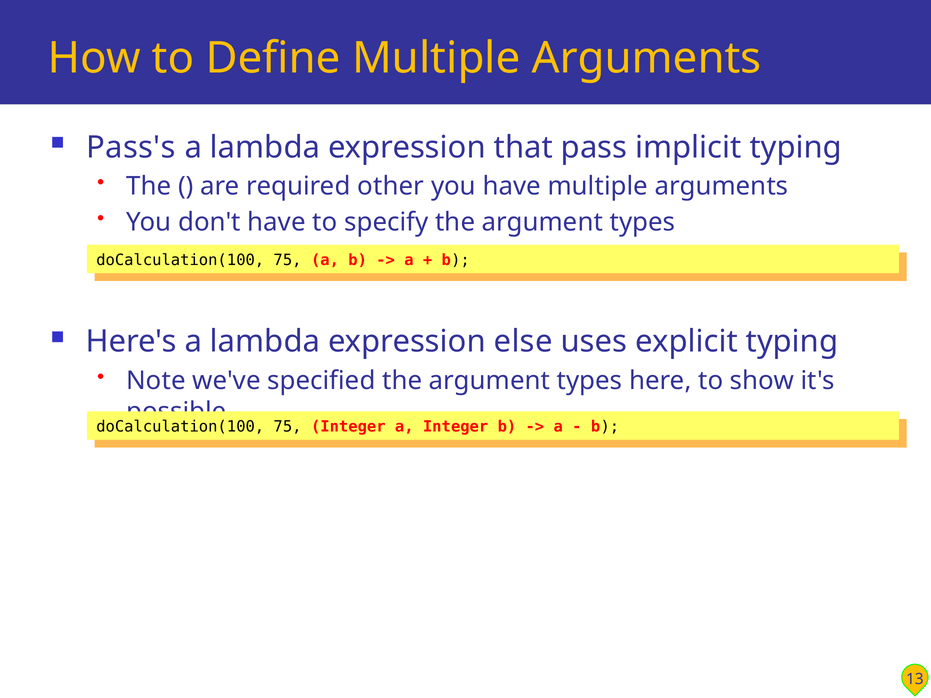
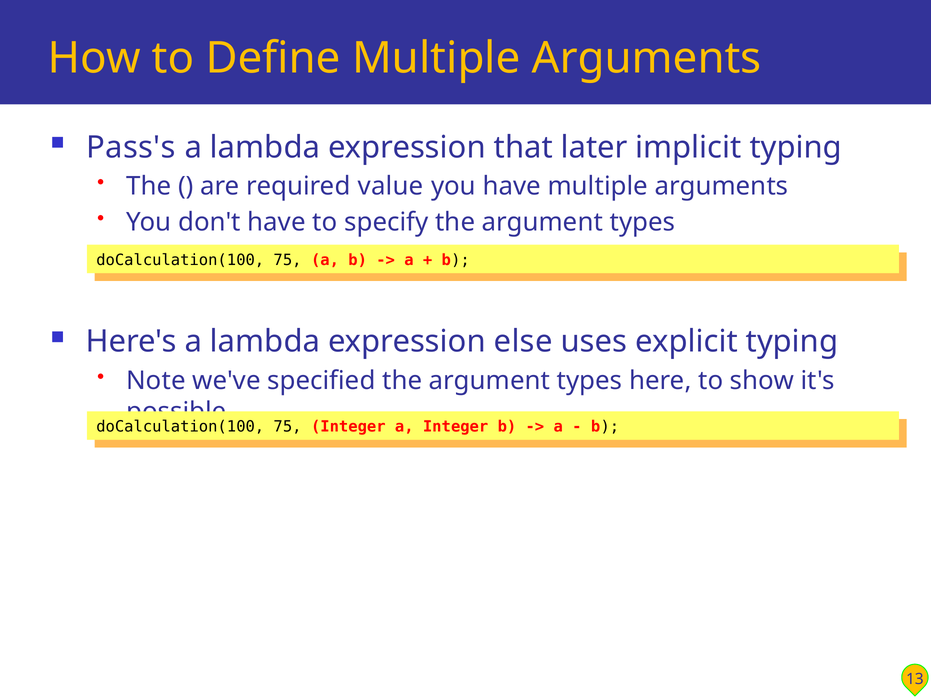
pass: pass -> later (594, 147)
other: other -> value (391, 186)
